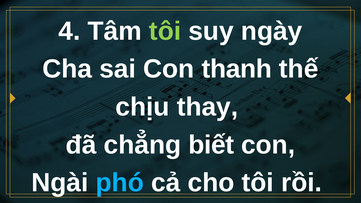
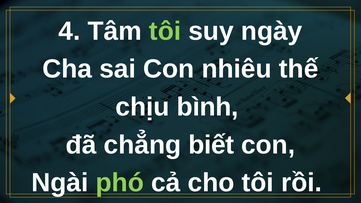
thanh: thanh -> nhiêu (237, 69)
thay: thay -> bình (208, 107)
phó colour: light blue -> light green (120, 183)
